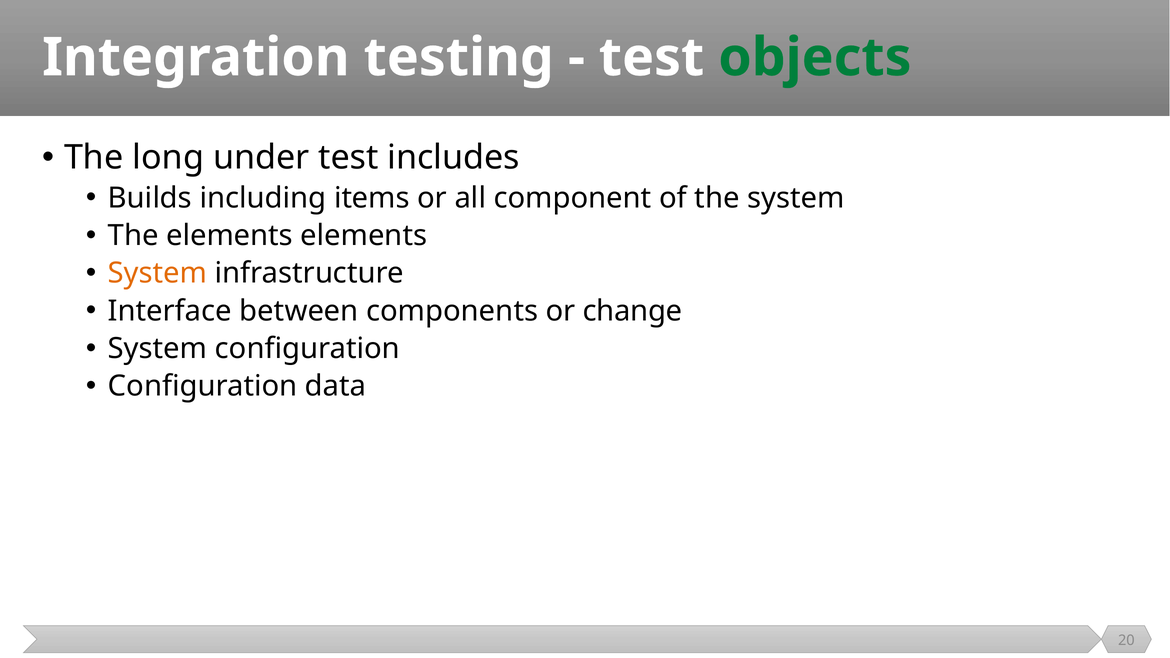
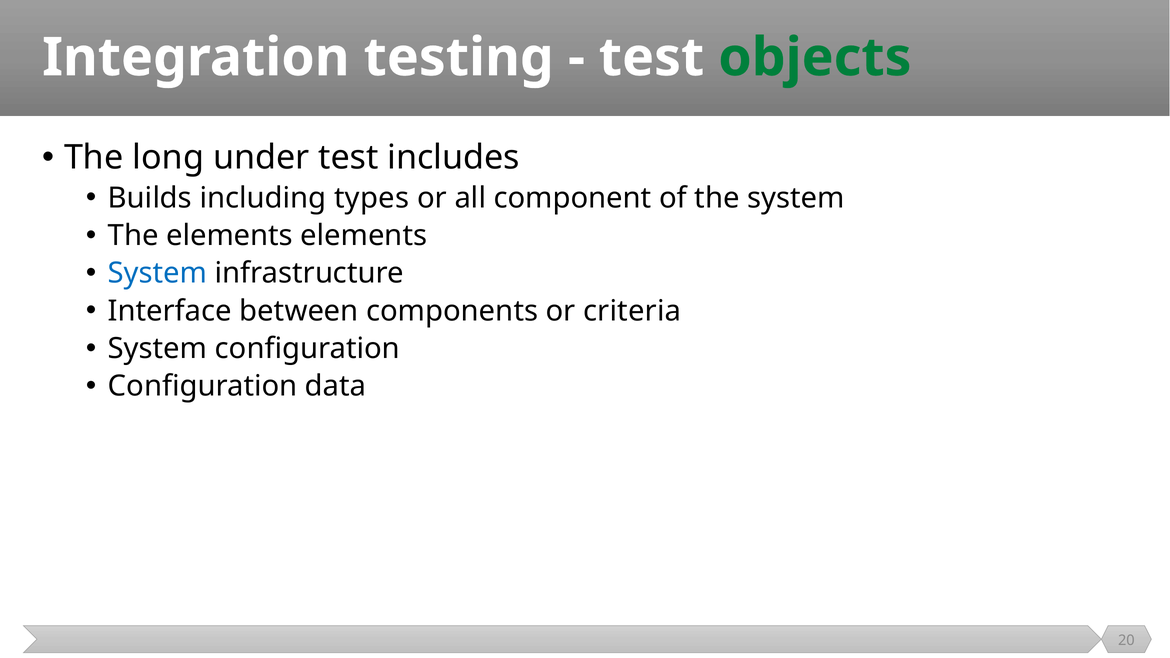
items: items -> types (372, 198)
System colour: orange -> blue (158, 273)
change: change -> criteria (632, 311)
